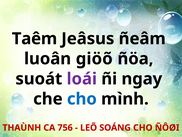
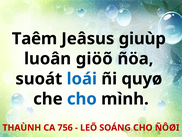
ñeâm: ñeâm -> giuùp (142, 39)
loái colour: purple -> blue (82, 79)
ngay: ngay -> quyø (142, 79)
